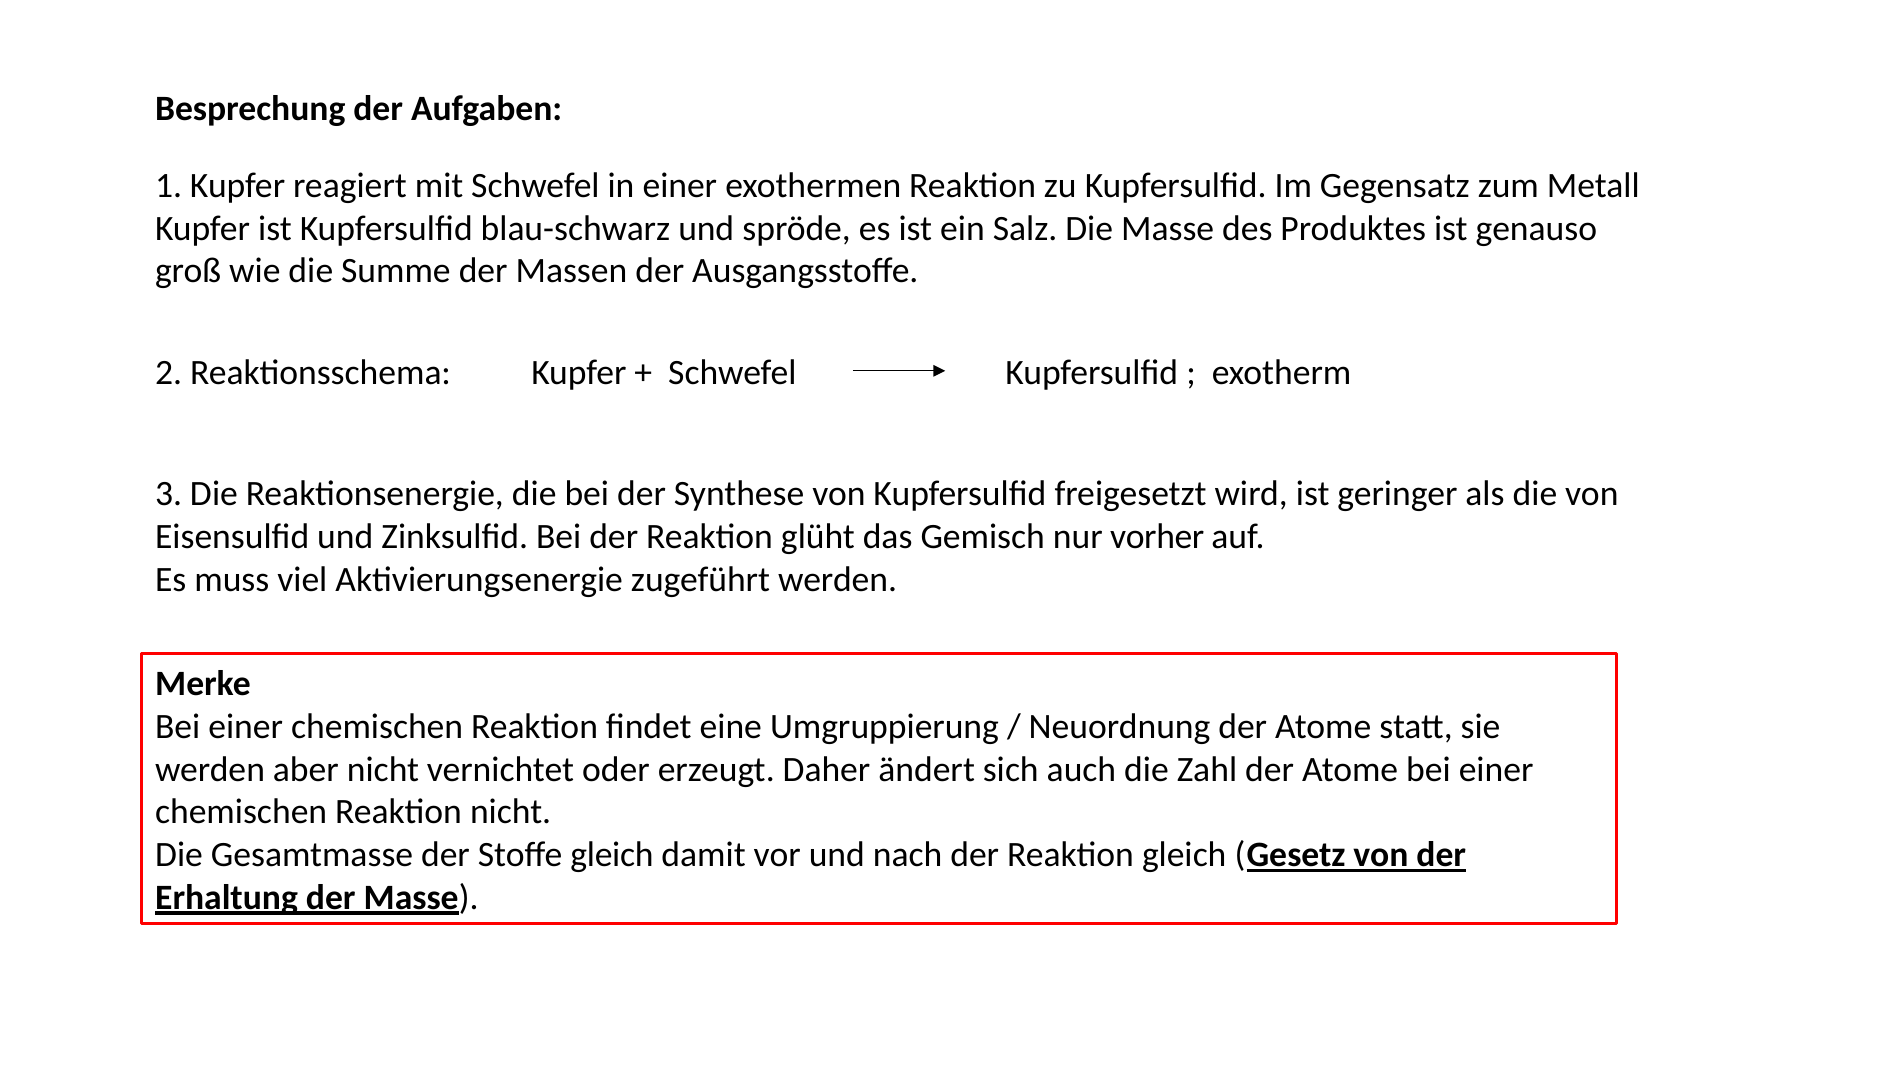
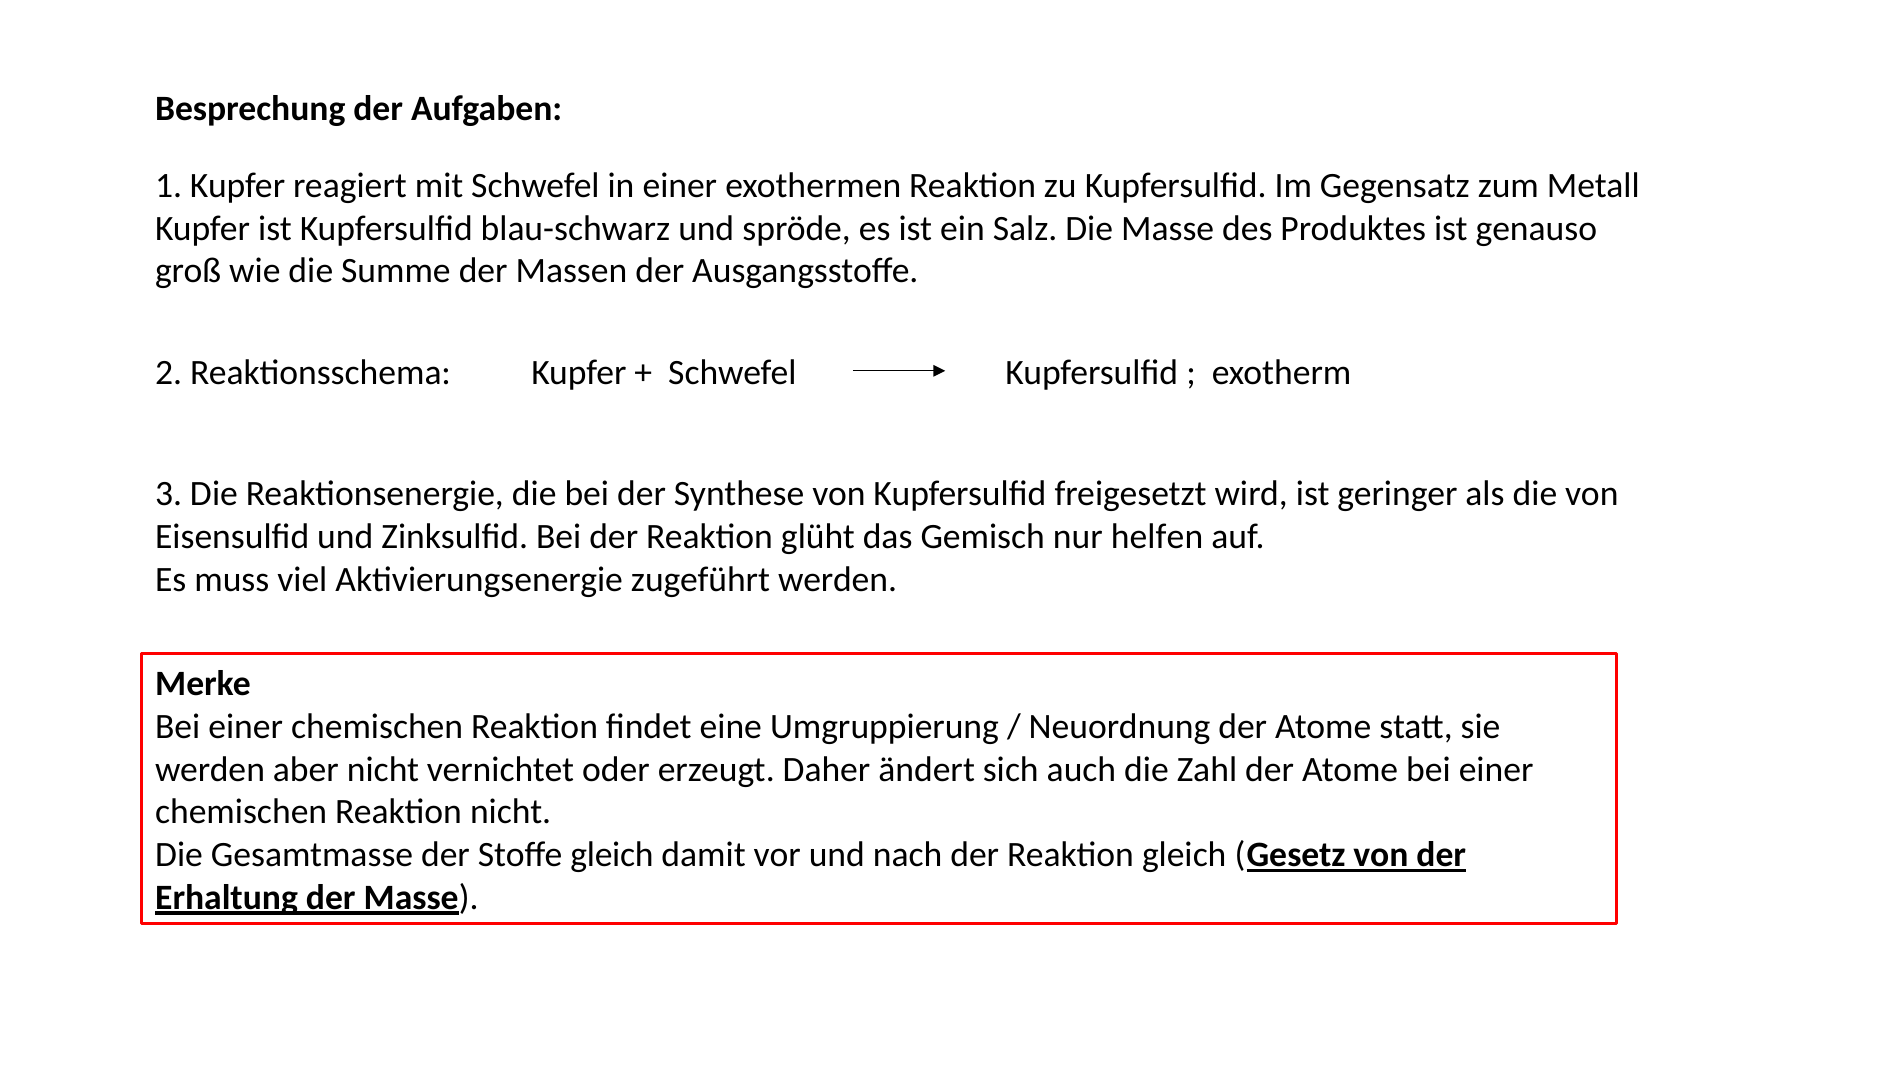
vorher: vorher -> helfen (1157, 536)
